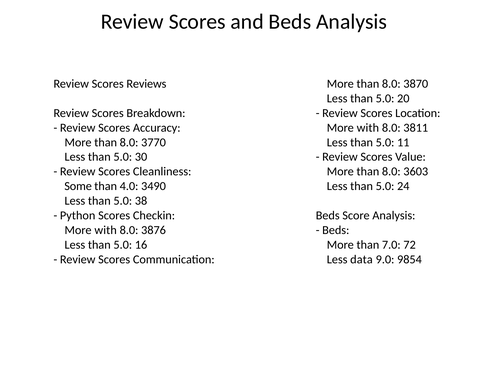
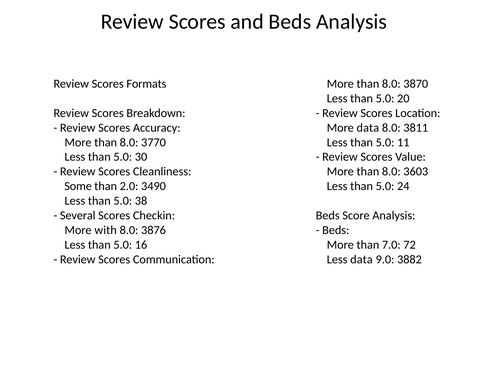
Reviews: Reviews -> Formats (146, 84)
with: with -> data (368, 128)
4.0: 4.0 -> 2.0 (129, 186)
Python: Python -> Several (78, 216)
9854: 9854 -> 3882 (409, 259)
